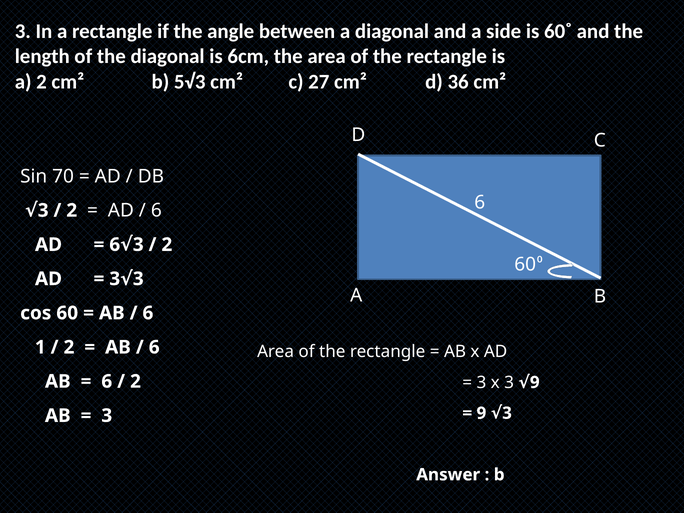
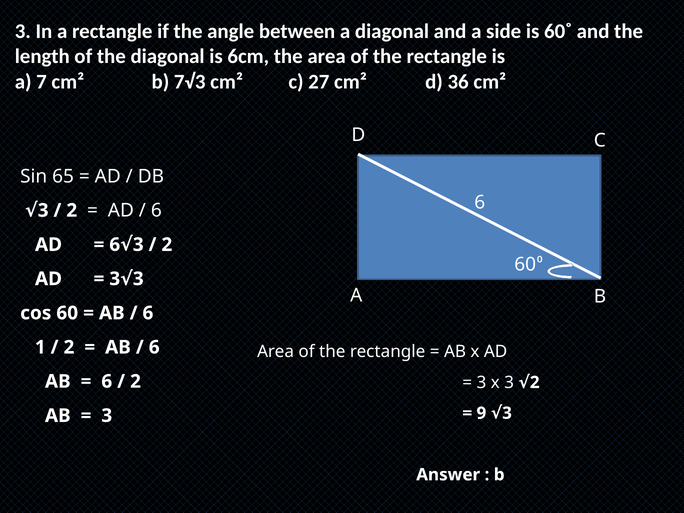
a 2: 2 -> 7 (42, 82)
5√3: 5√3 -> 7√3 (190, 82)
70: 70 -> 65 (63, 176)
3 9: 9 -> 2 (535, 382)
